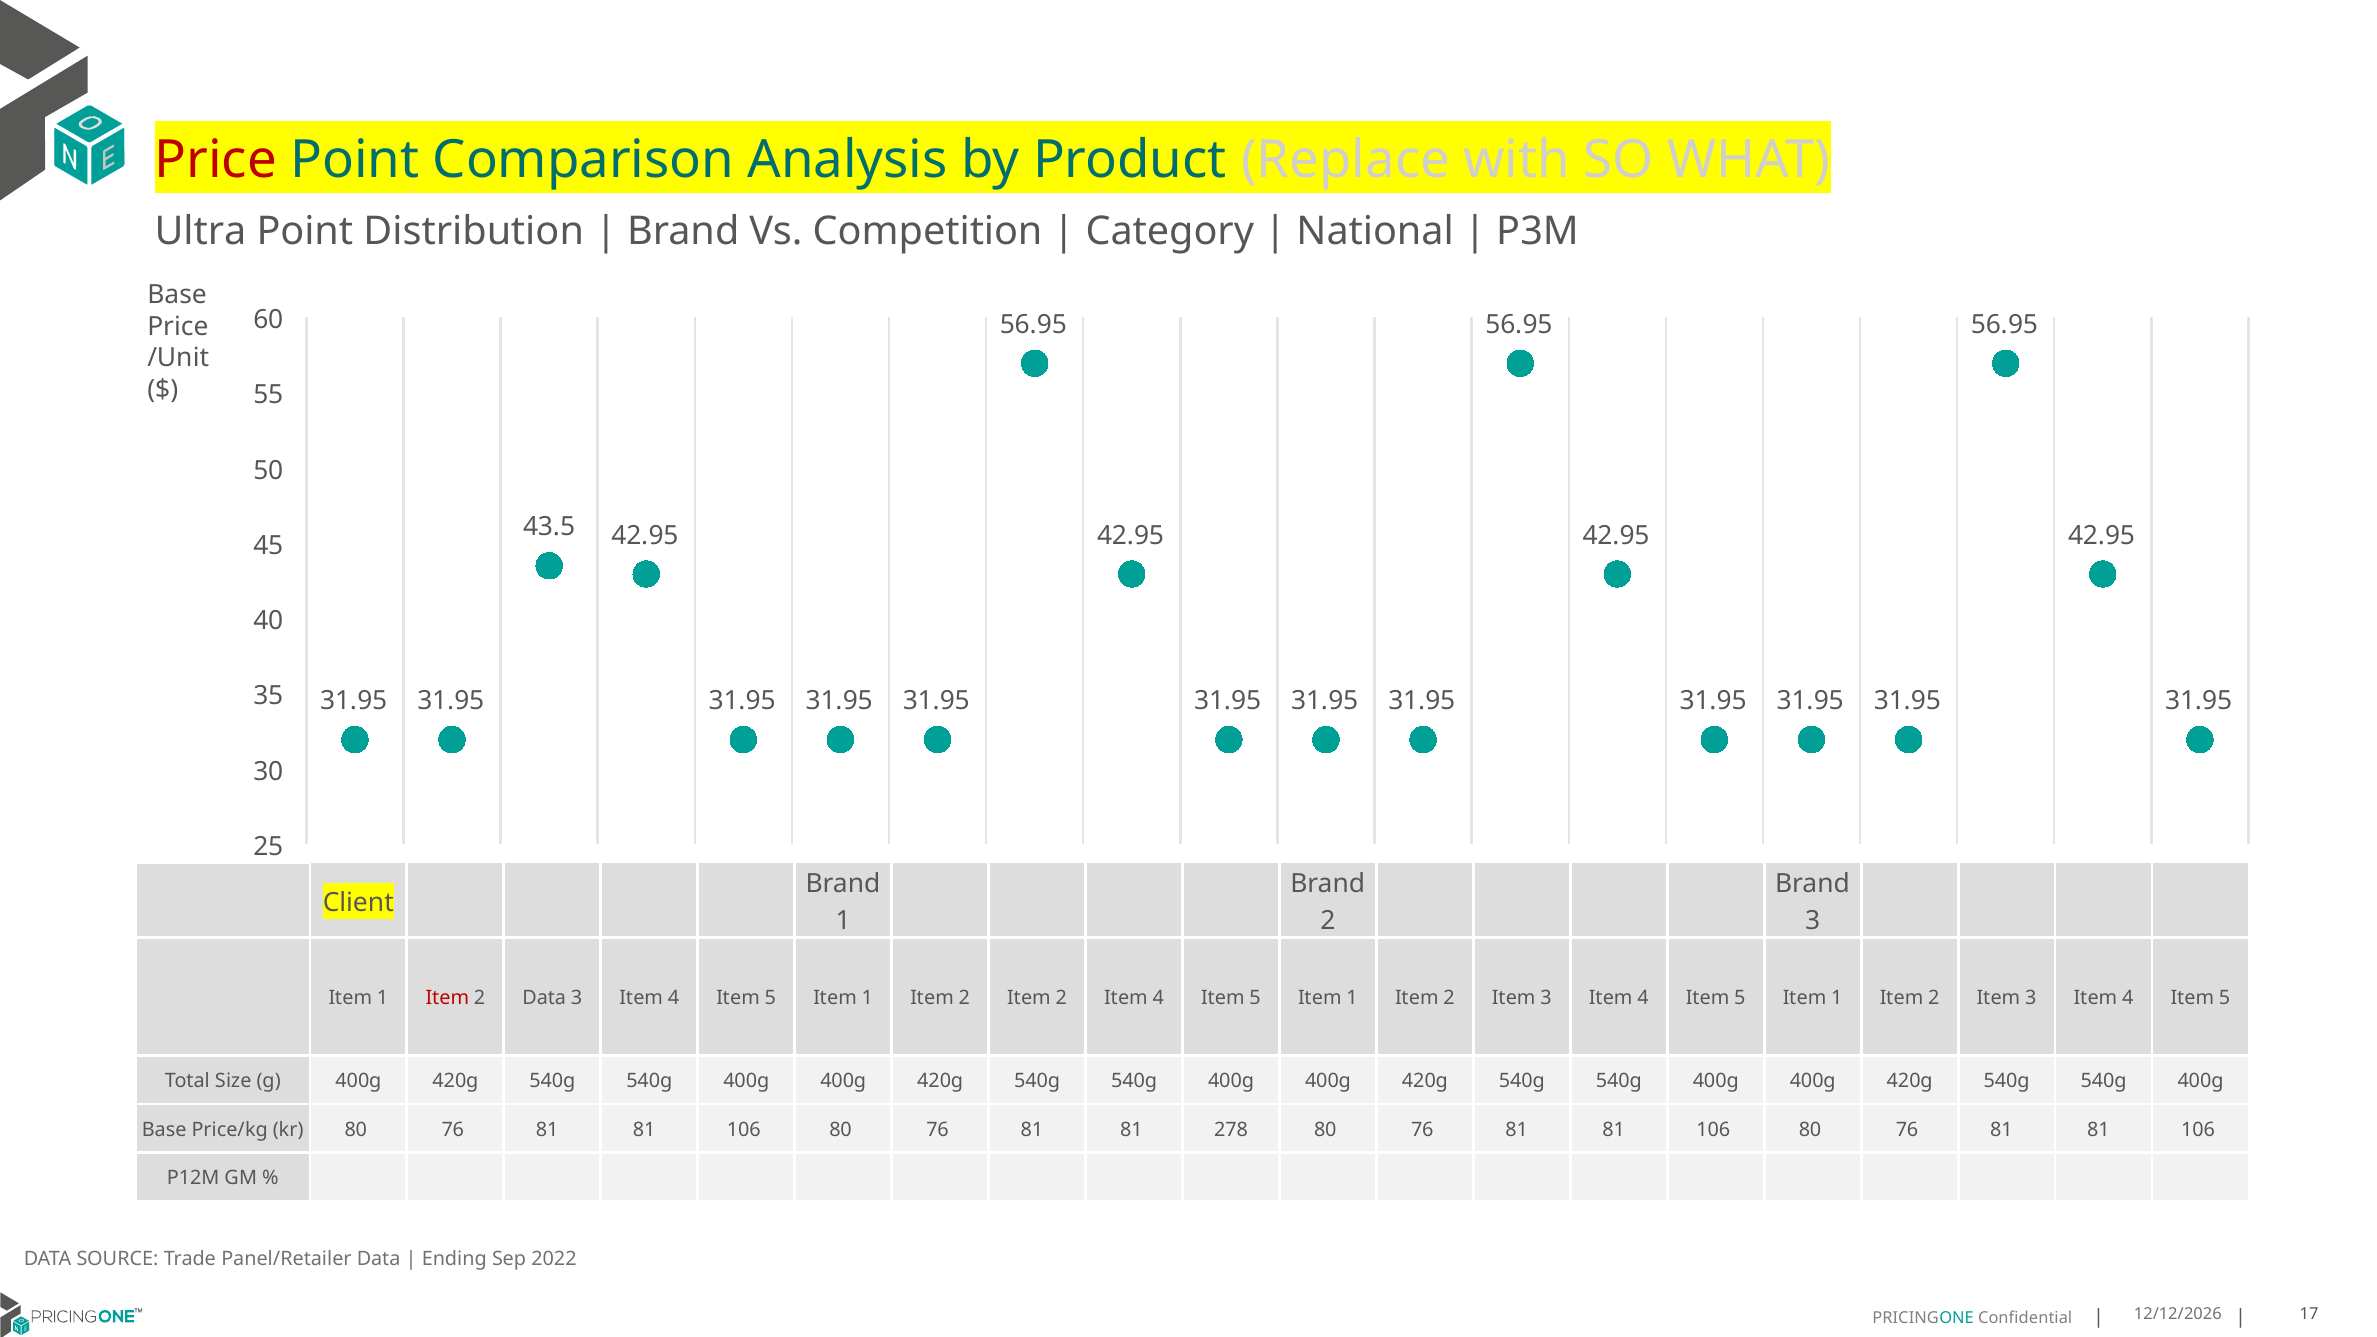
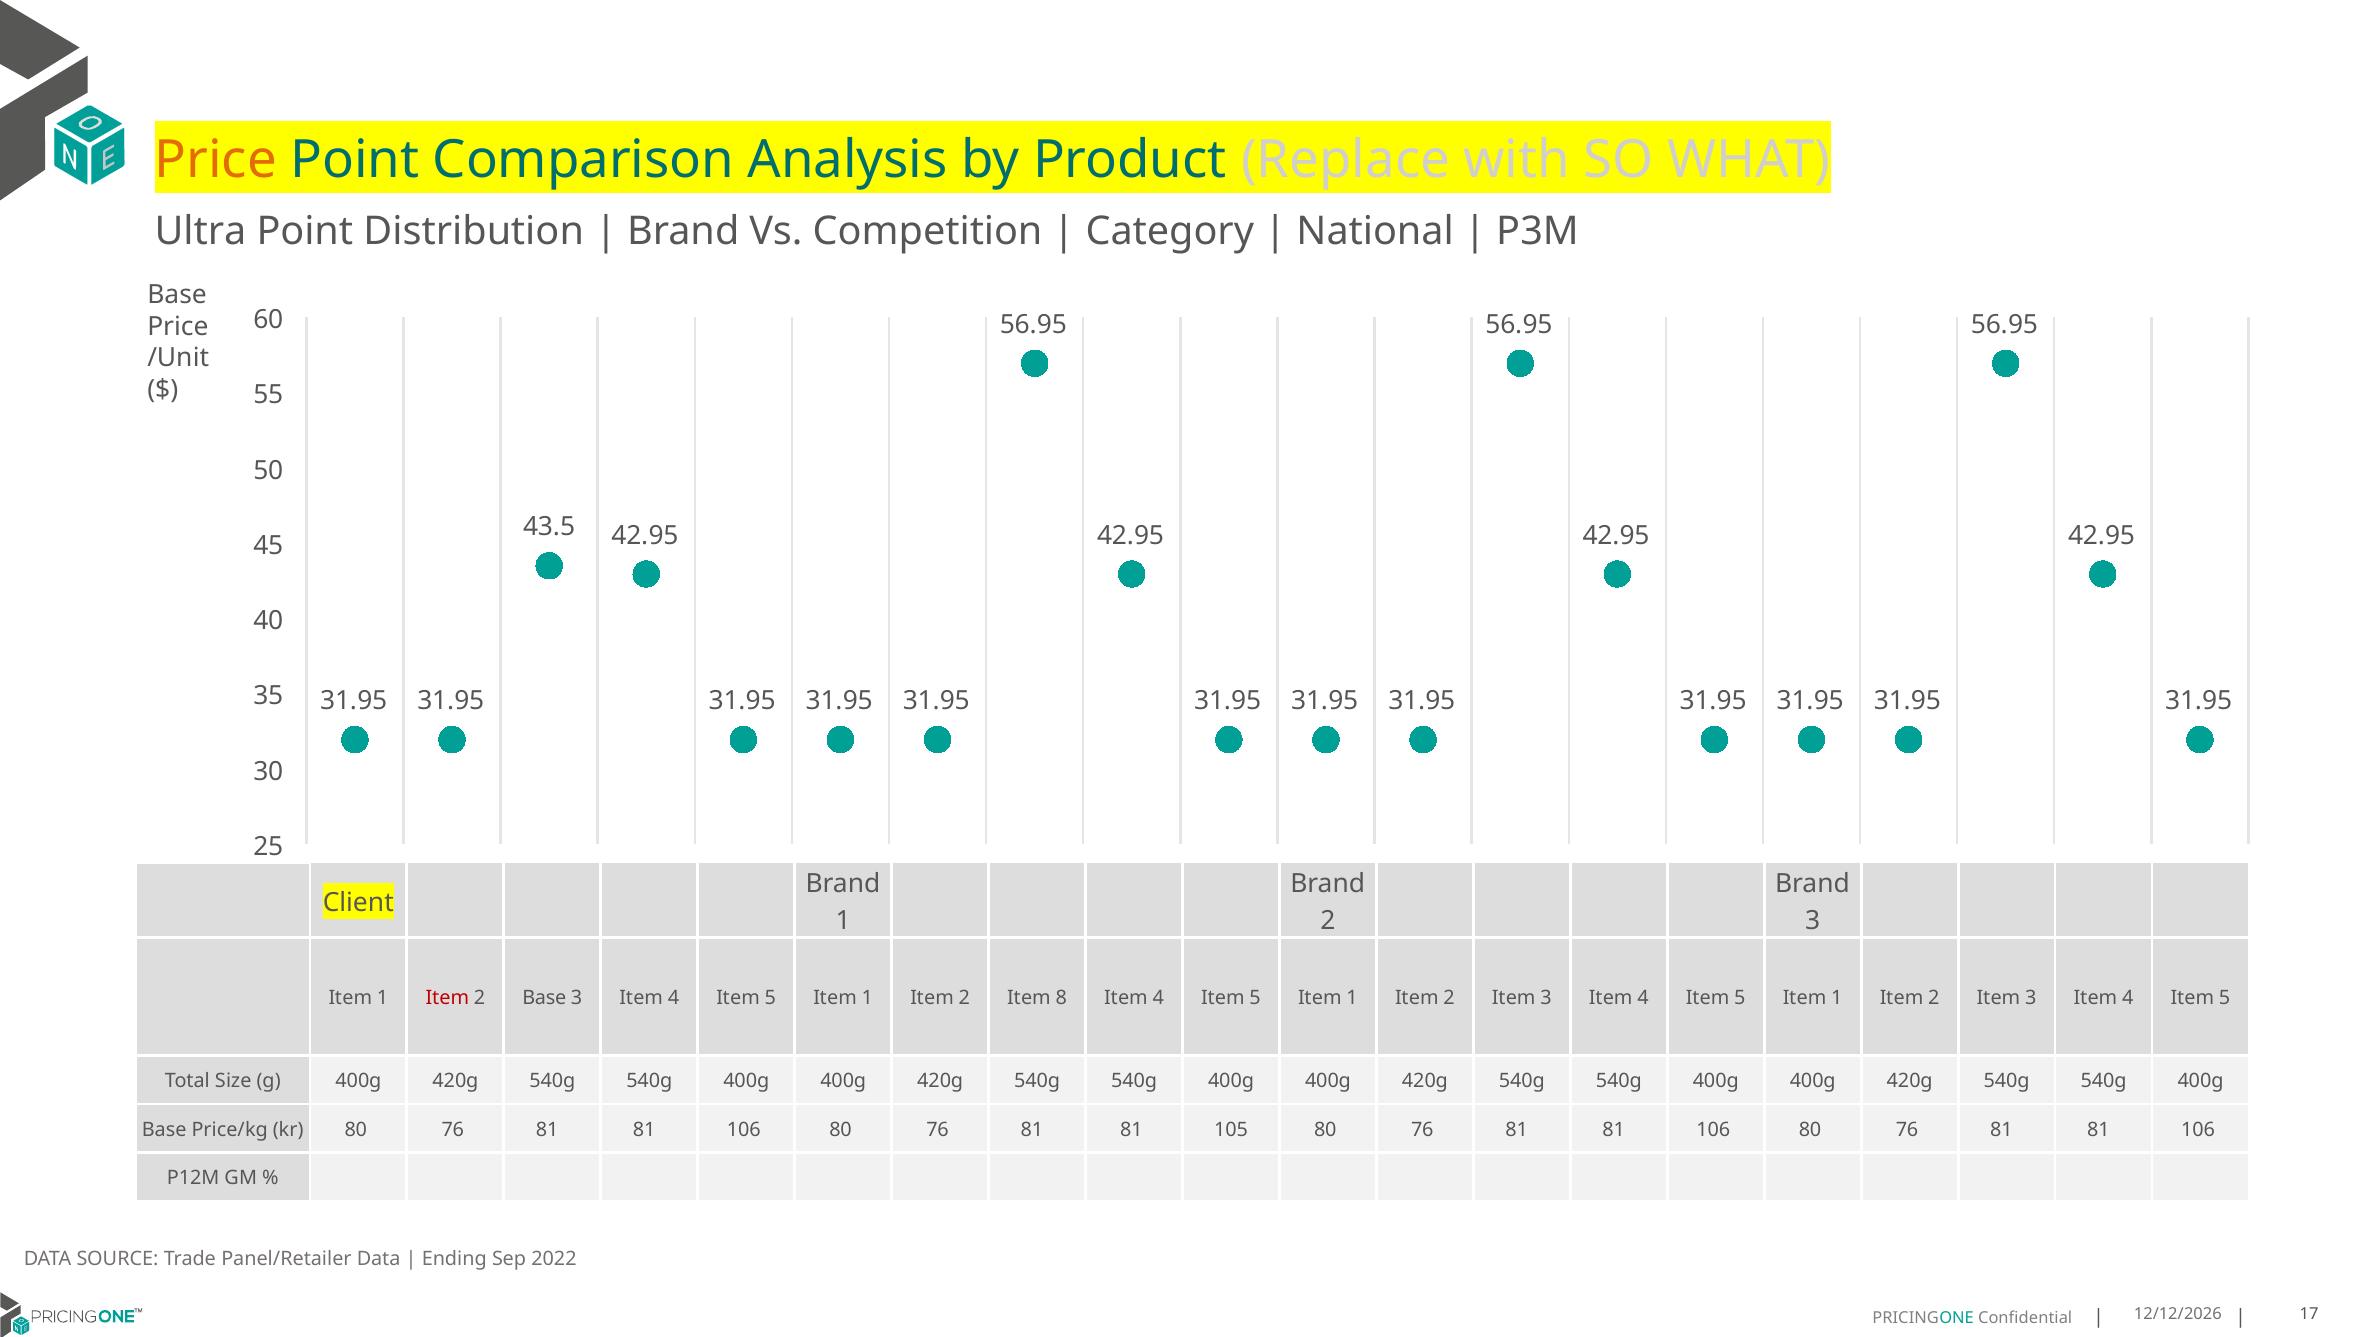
Price colour: red -> orange (216, 160)
2 Data: Data -> Base (544, 998)
2 Item 2: 2 -> 8 (1061, 998)
278: 278 -> 105 (1231, 1130)
